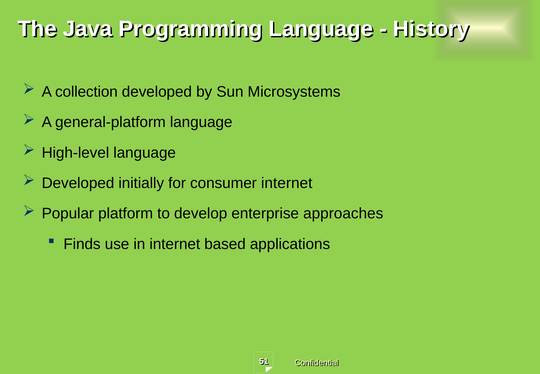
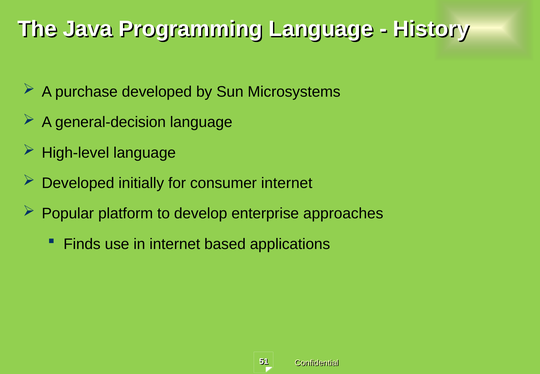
collection: collection -> purchase (86, 92)
general-platform: general-platform -> general-decision (110, 122)
